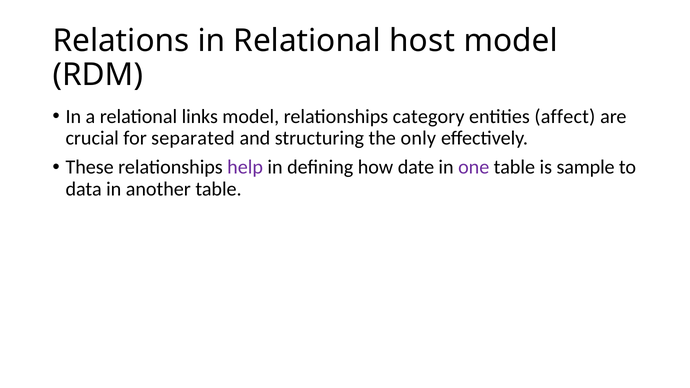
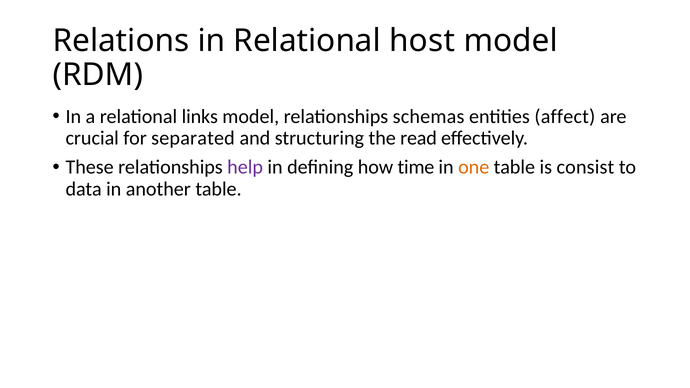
category: category -> schemas (429, 117)
only: only -> read (419, 138)
date: date -> time (416, 167)
one colour: purple -> orange (474, 167)
sample: sample -> consist (585, 167)
